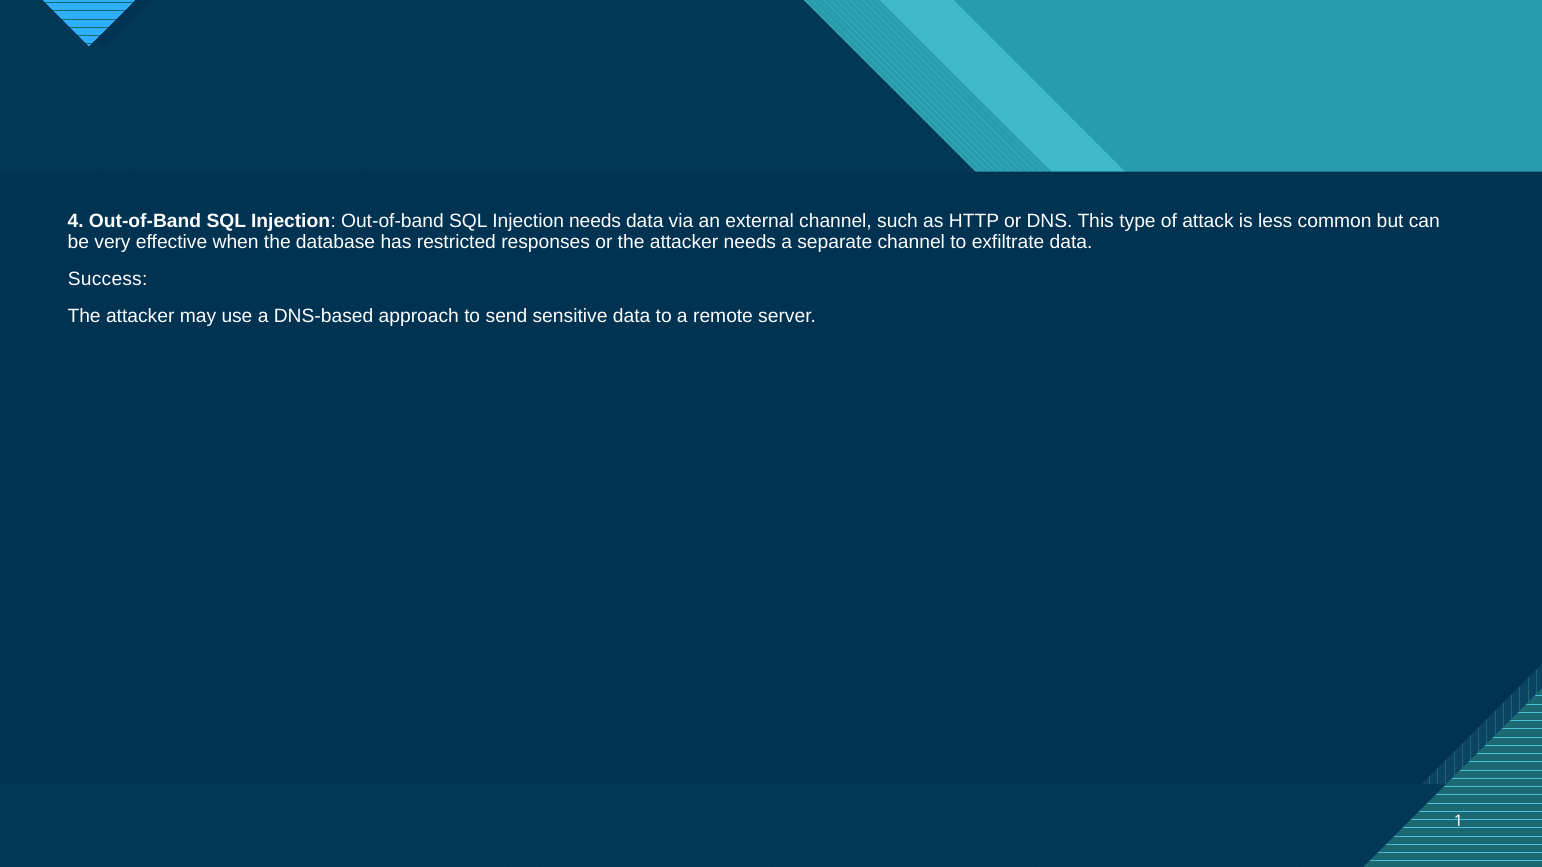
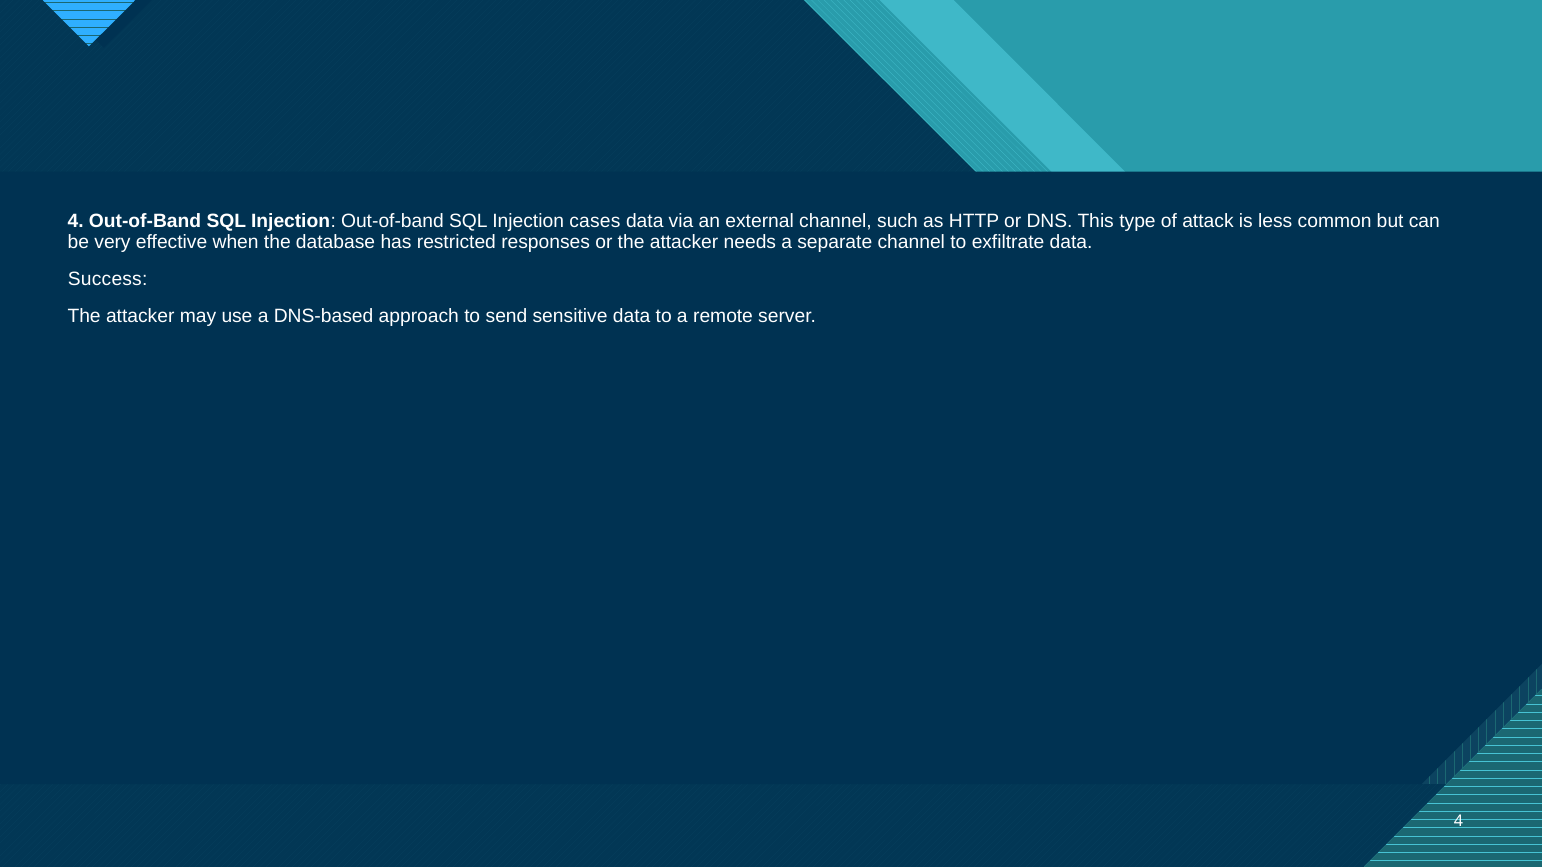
Injection needs: needs -> cases (595, 222)
1: 1 -> 4 (1458, 822)
